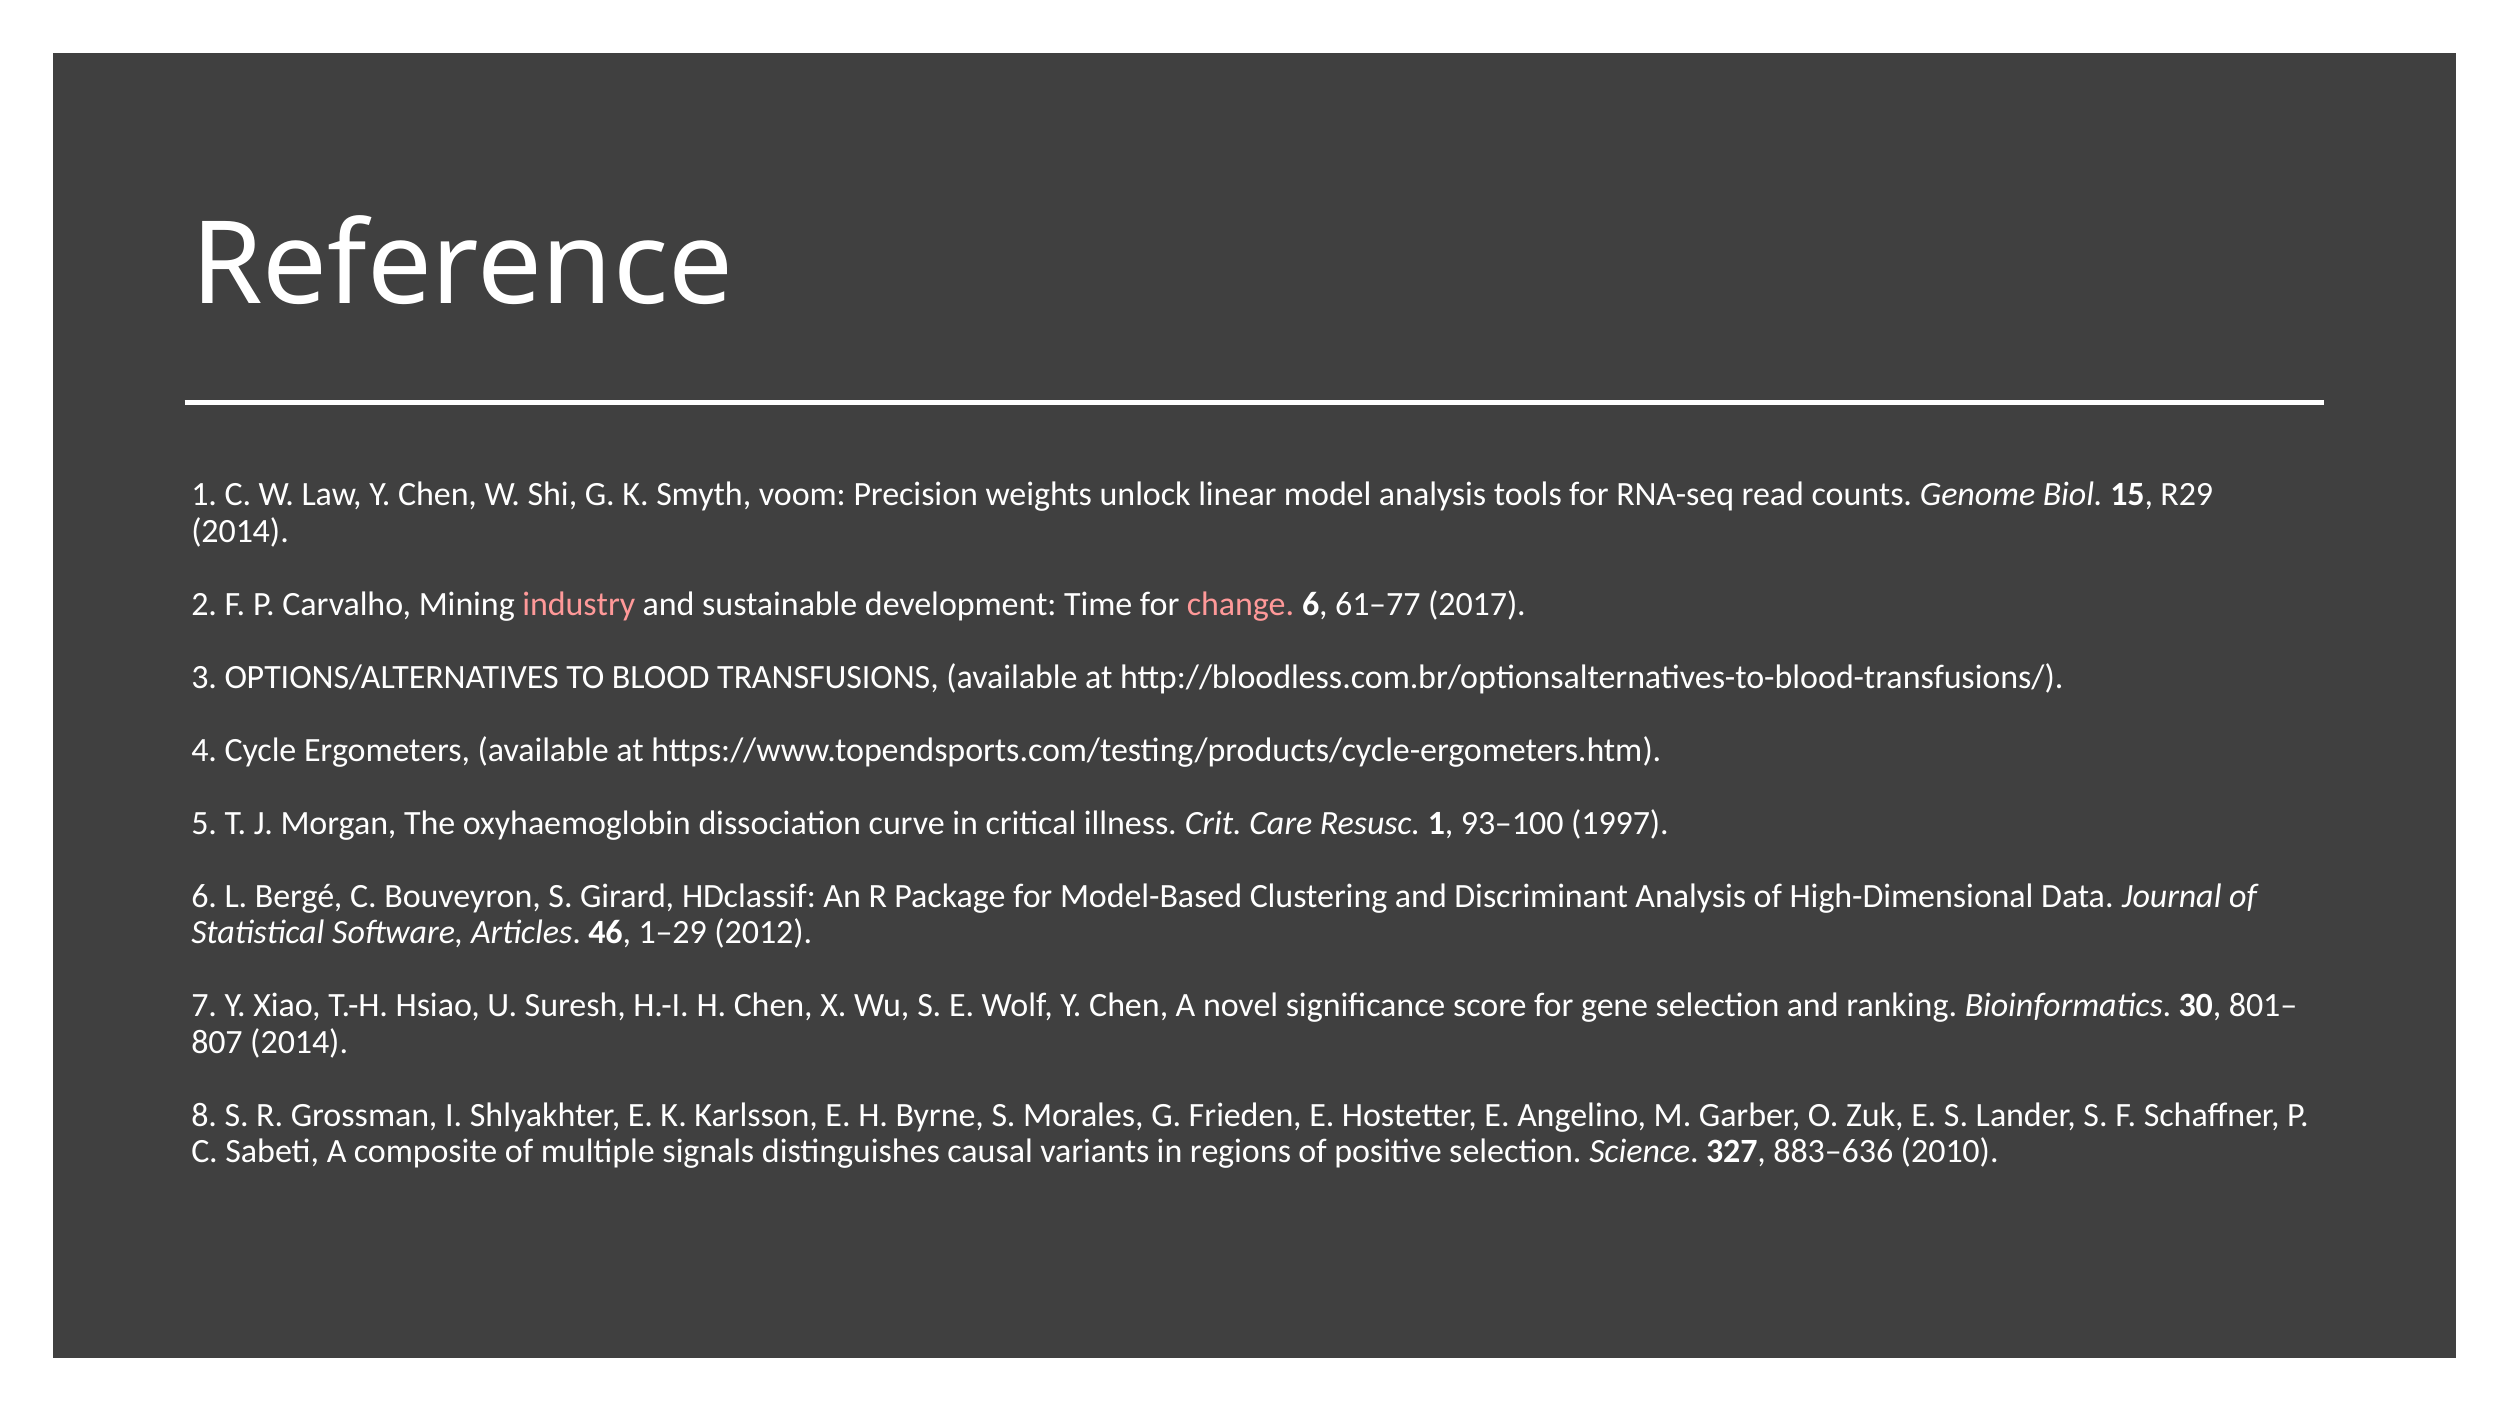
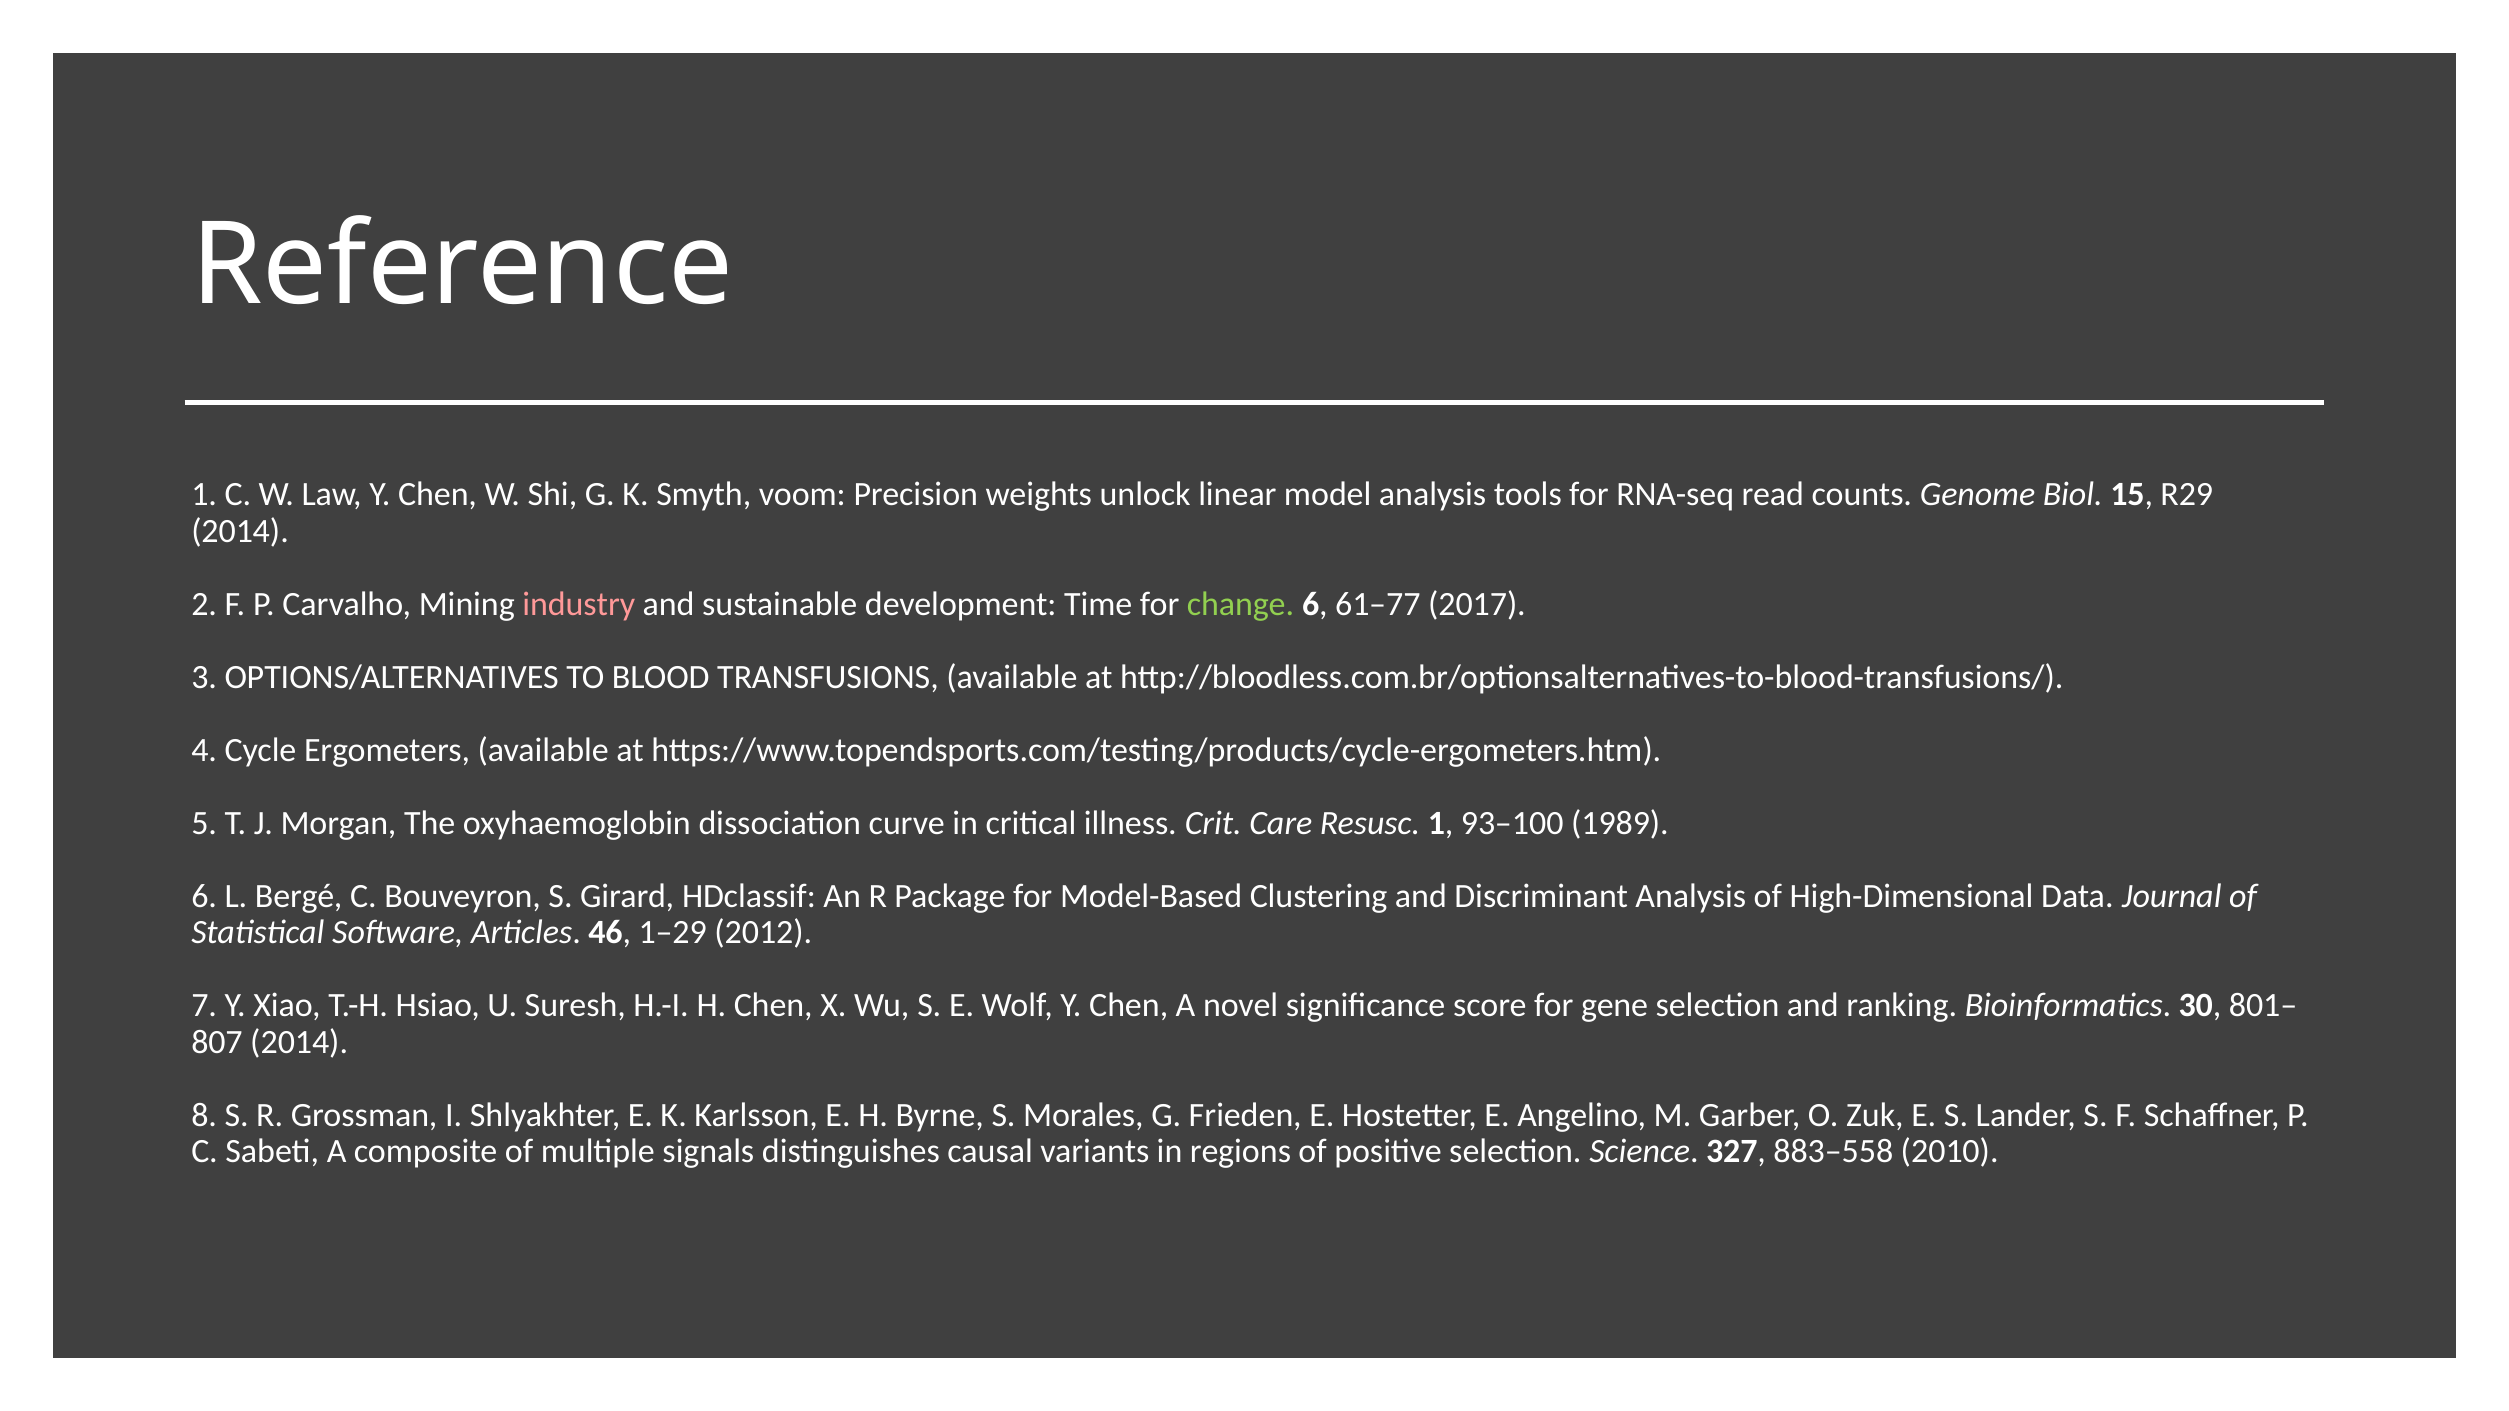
change colour: pink -> light green (1241, 604)
1997: 1997 -> 1989 (1620, 823)
883–636: 883–636 -> 883–558 (1833, 1152)
